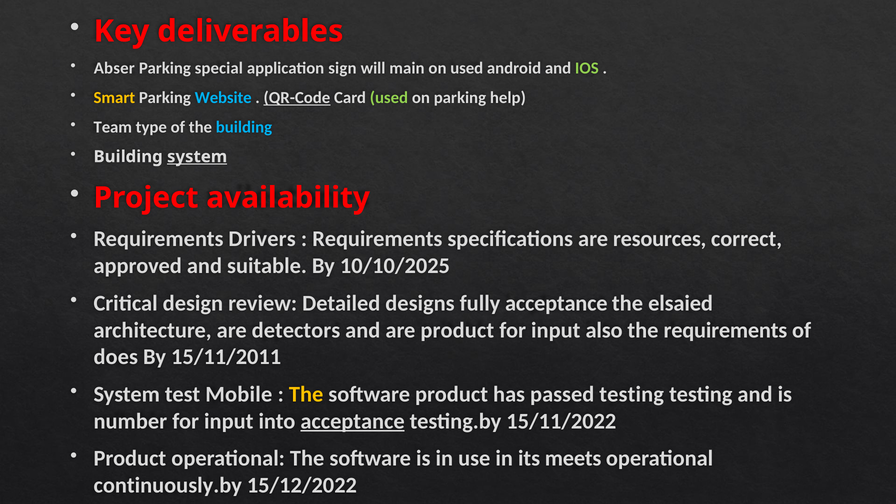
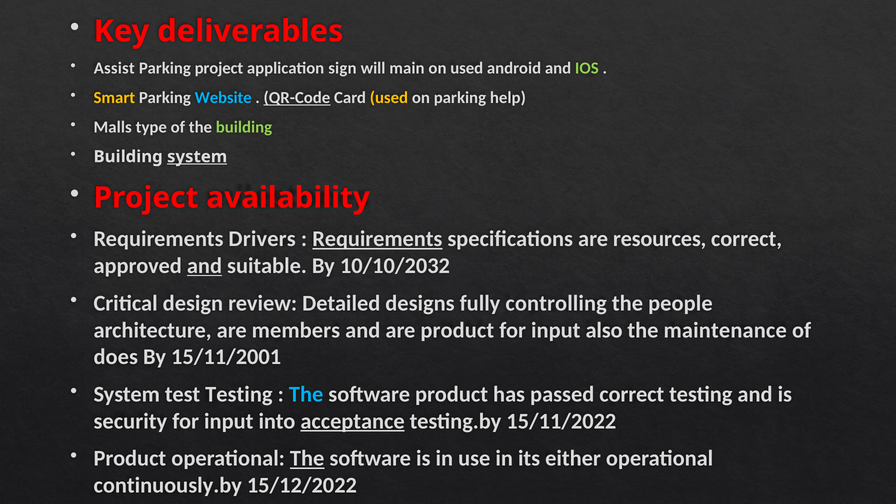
Abser: Abser -> Assist (114, 68)
Parking special: special -> project (219, 68)
used colour: light green -> yellow (389, 98)
Team: Team -> Malls (113, 127)
building colour: light blue -> light green (244, 127)
Requirements underline: none -> present (377, 239)
and underline: none -> present (204, 266)
10/10/2025: 10/10/2025 -> 10/10/2032 (395, 266)
fully acceptance: acceptance -> controlling (556, 303)
elsaied: elsaied -> people (680, 303)
detectors: detectors -> members (296, 330)
the requirements: requirements -> maintenance (725, 330)
15/11/2011: 15/11/2011 -> 15/11/2001 (226, 357)
test Mobile: Mobile -> Testing (239, 394)
The colour: yellow -> light blue (306, 394)
passed testing: testing -> correct (632, 394)
number: number -> security (130, 421)
The underline: none -> present (307, 459)
meets: meets -> either (573, 459)
